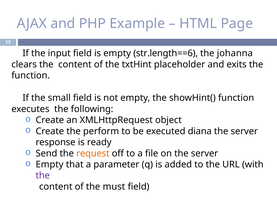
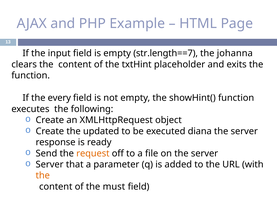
str.length==6: str.length==6 -> str.length==7 (166, 53)
small: small -> every (59, 98)
perform: perform -> updated (101, 131)
Empty: Empty -> Server (50, 164)
the colour: purple -> orange (43, 175)
